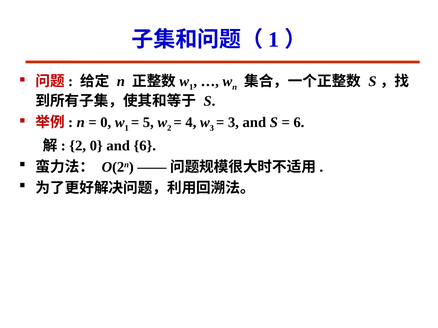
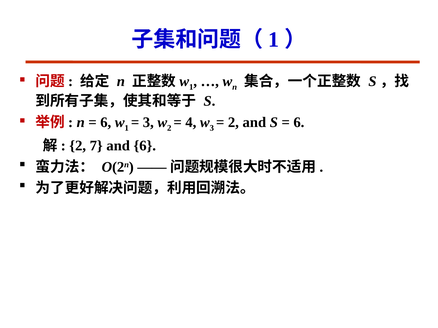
0: 0 -> 6 (106, 122)
5: 5 -> 3 (148, 122)
3: 3 -> 2 (233, 122)
2 0: 0 -> 7 (96, 146)
